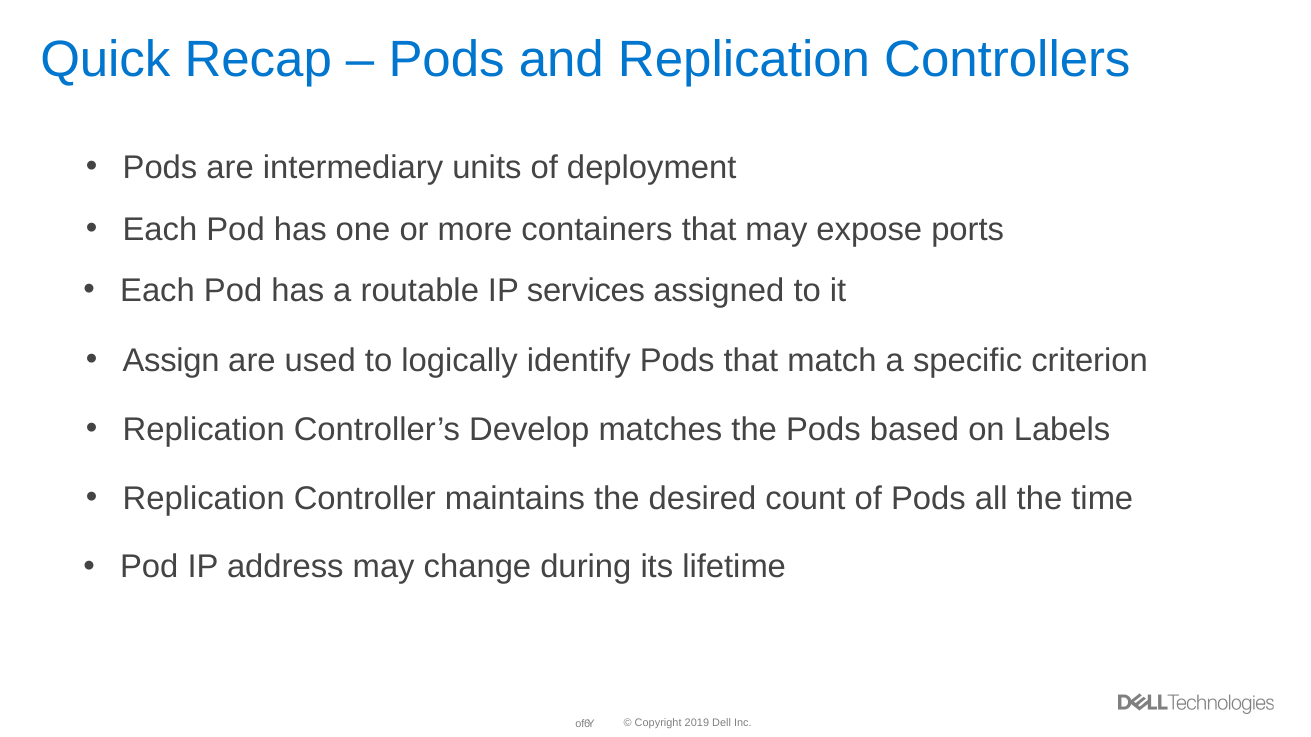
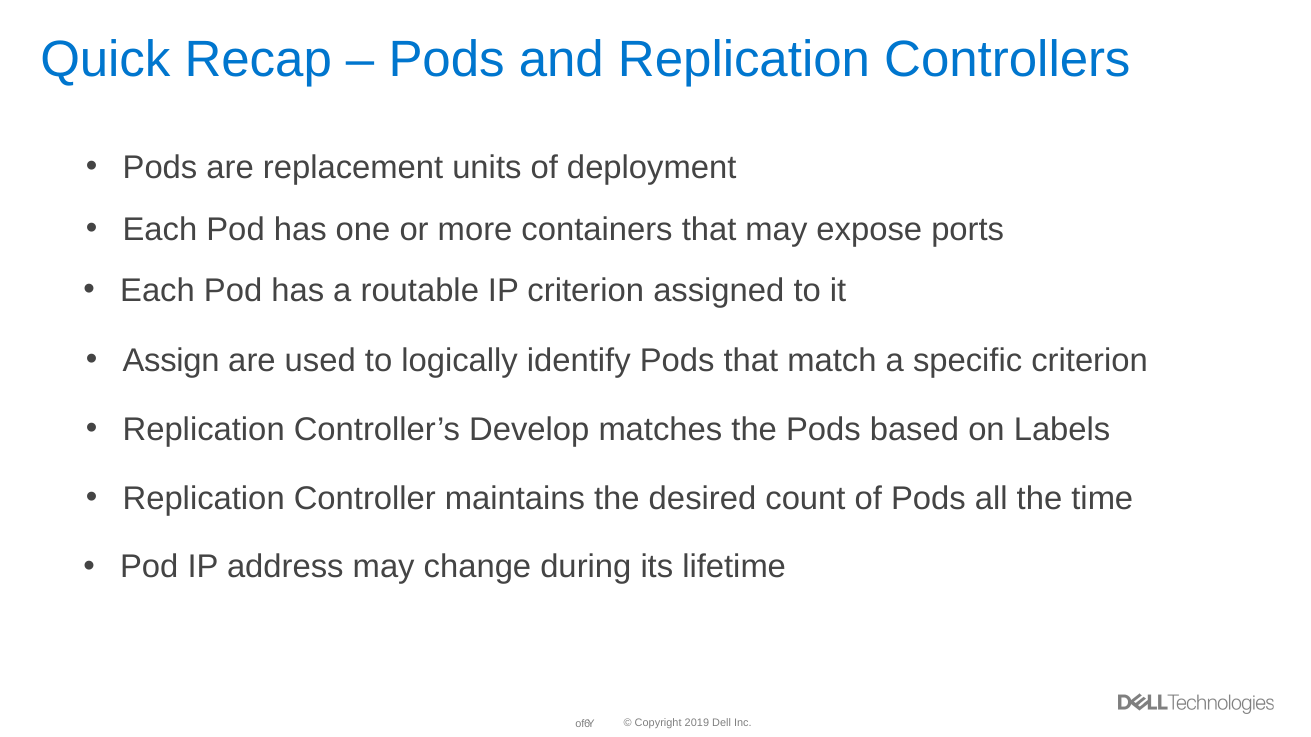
intermediary: intermediary -> replacement (353, 168)
IP services: services -> criterion (586, 291)
